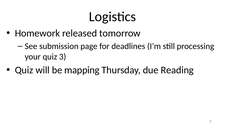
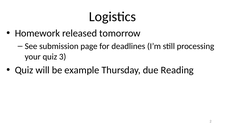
mapping: mapping -> example (82, 70)
